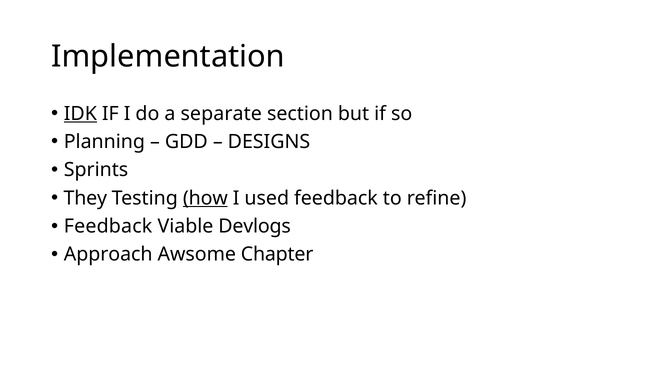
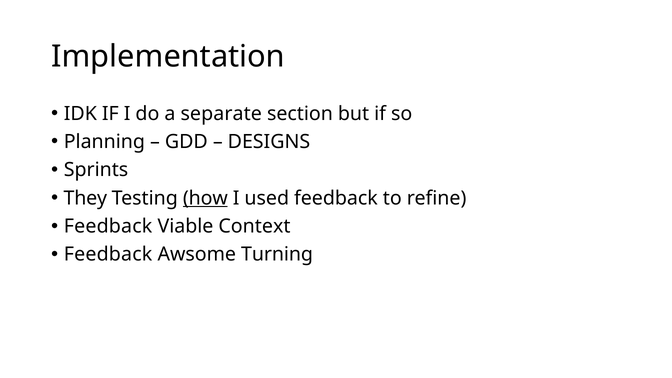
IDK underline: present -> none (80, 114)
Devlogs: Devlogs -> Context (254, 226)
Approach: Approach -> Feedback (108, 254)
Chapter: Chapter -> Turning (277, 254)
